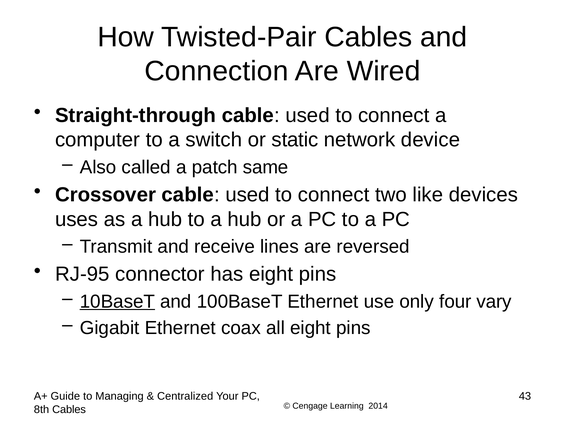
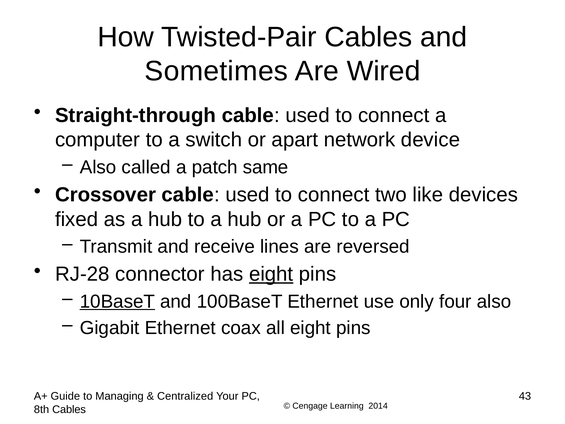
Connection: Connection -> Sometimes (216, 71)
static: static -> apart (295, 140)
uses: uses -> fixed (77, 219)
RJ-95: RJ-95 -> RJ-28 (82, 274)
eight underline: none -> present (271, 274)
four vary: vary -> also (494, 301)
